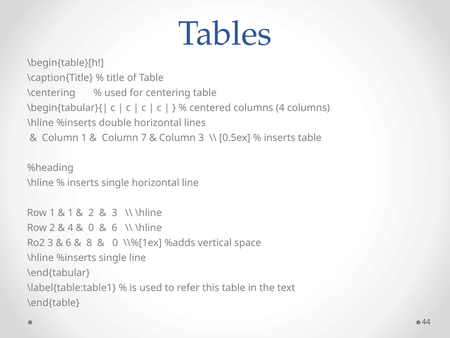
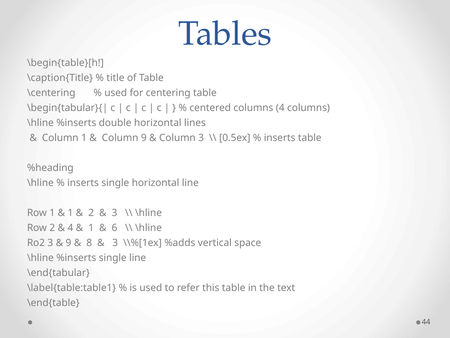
Column 7: 7 -> 9 (144, 138)
0: 0 -> 1 (91, 228)
6: 6 -> 9 (68, 243)
0: 0 -> 3 (115, 243)
